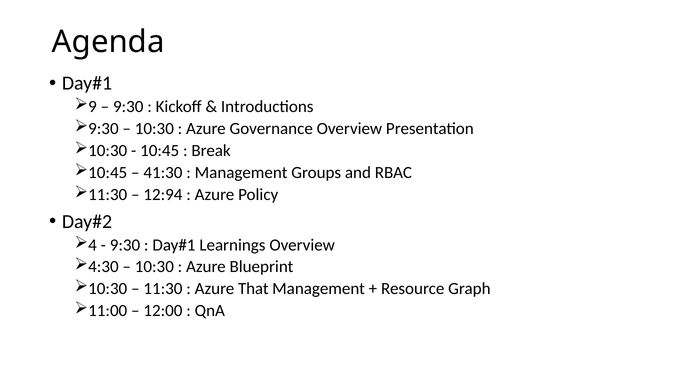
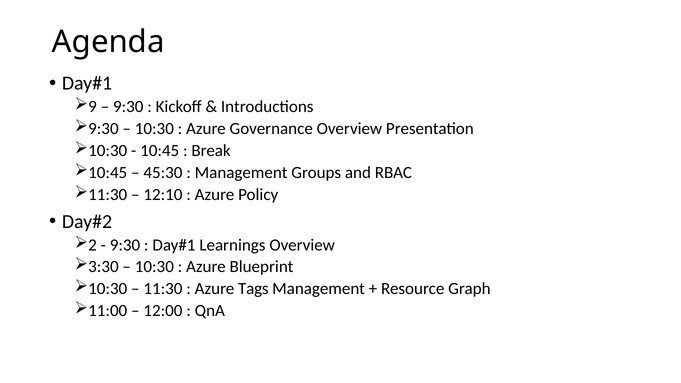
41:30: 41:30 -> 45:30 (163, 173)
12:94: 12:94 -> 12:10 (163, 195)
4: 4 -> 2 (93, 245)
4:30: 4:30 -> 3:30 (103, 267)
That: That -> Tags (253, 289)
